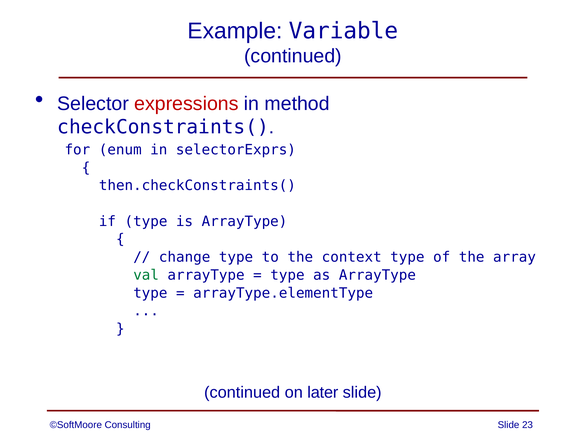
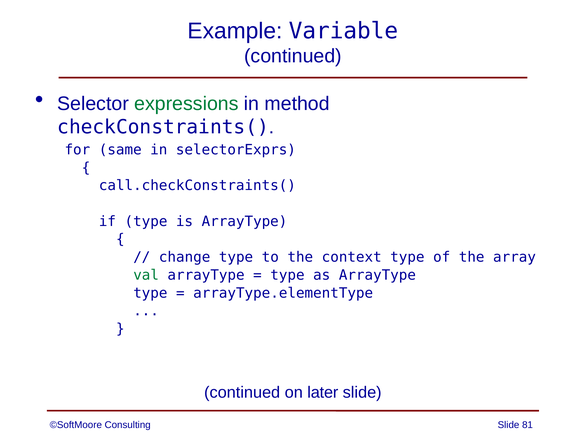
expressions colour: red -> green (186, 103)
enum: enum -> same (120, 150)
then.checkConstraints(: then.checkConstraints( -> call.checkConstraints( (197, 185)
23: 23 -> 81 (528, 425)
